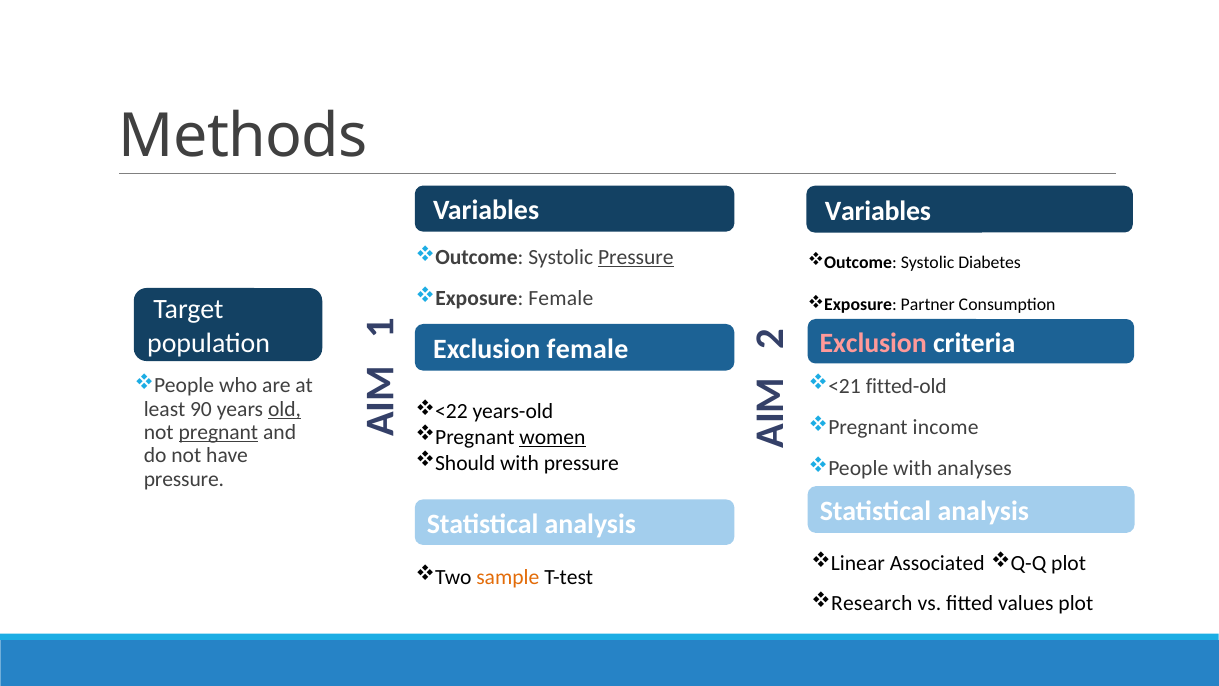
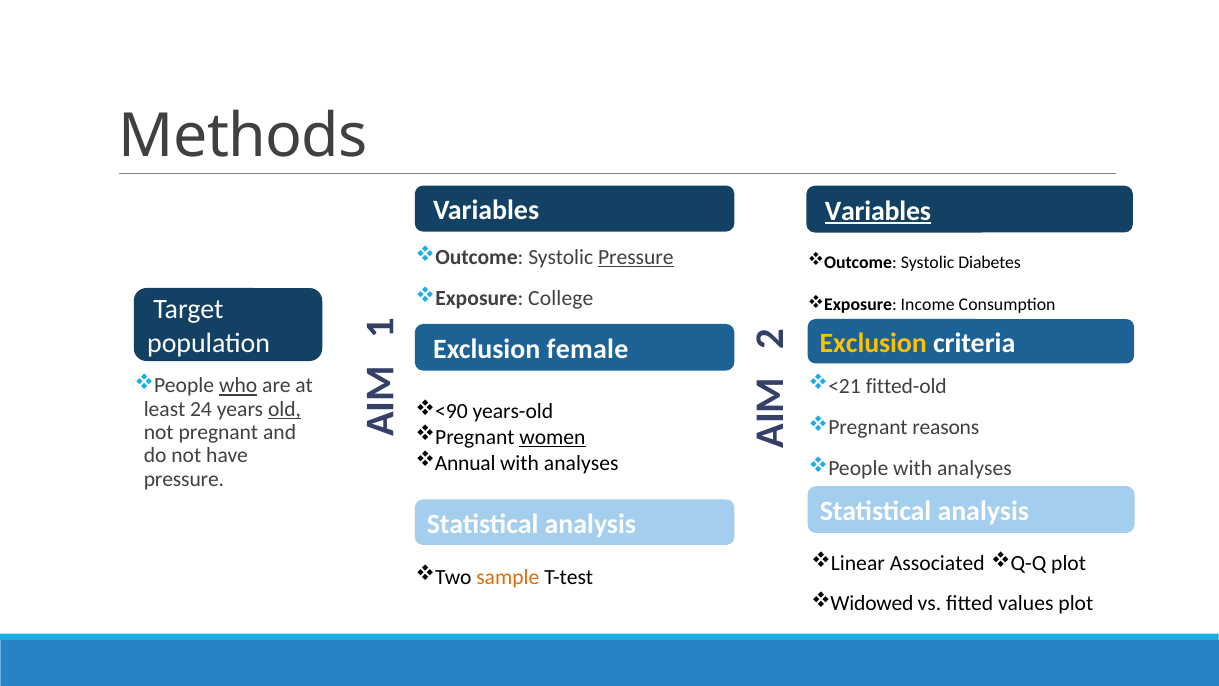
Variables underline: none -> present (878, 211)
Female: Female -> College (561, 298)
Partner: Partner -> Income (928, 305)
Exclusion colour: pink -> yellow (873, 343)
who underline: none -> present (238, 386)
<22: <22 -> <90 (451, 411)
90: 90 -> 24 (201, 409)
income: income -> reasons (946, 427)
pregnant underline: present -> none (218, 432)
Should: Should -> Annual (465, 463)
pressure: pressure -> analyses (581, 463)
Research: Research -> Widowed (872, 604)
